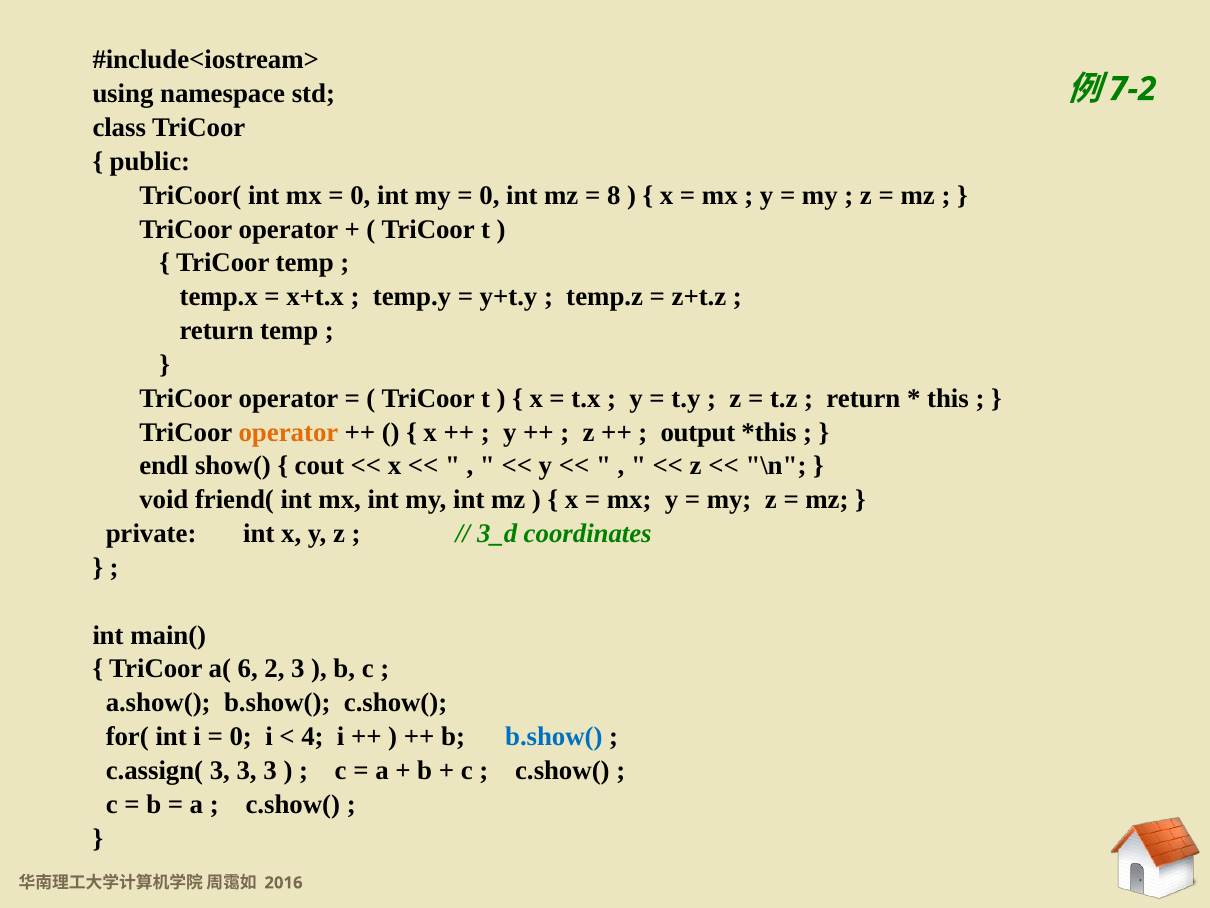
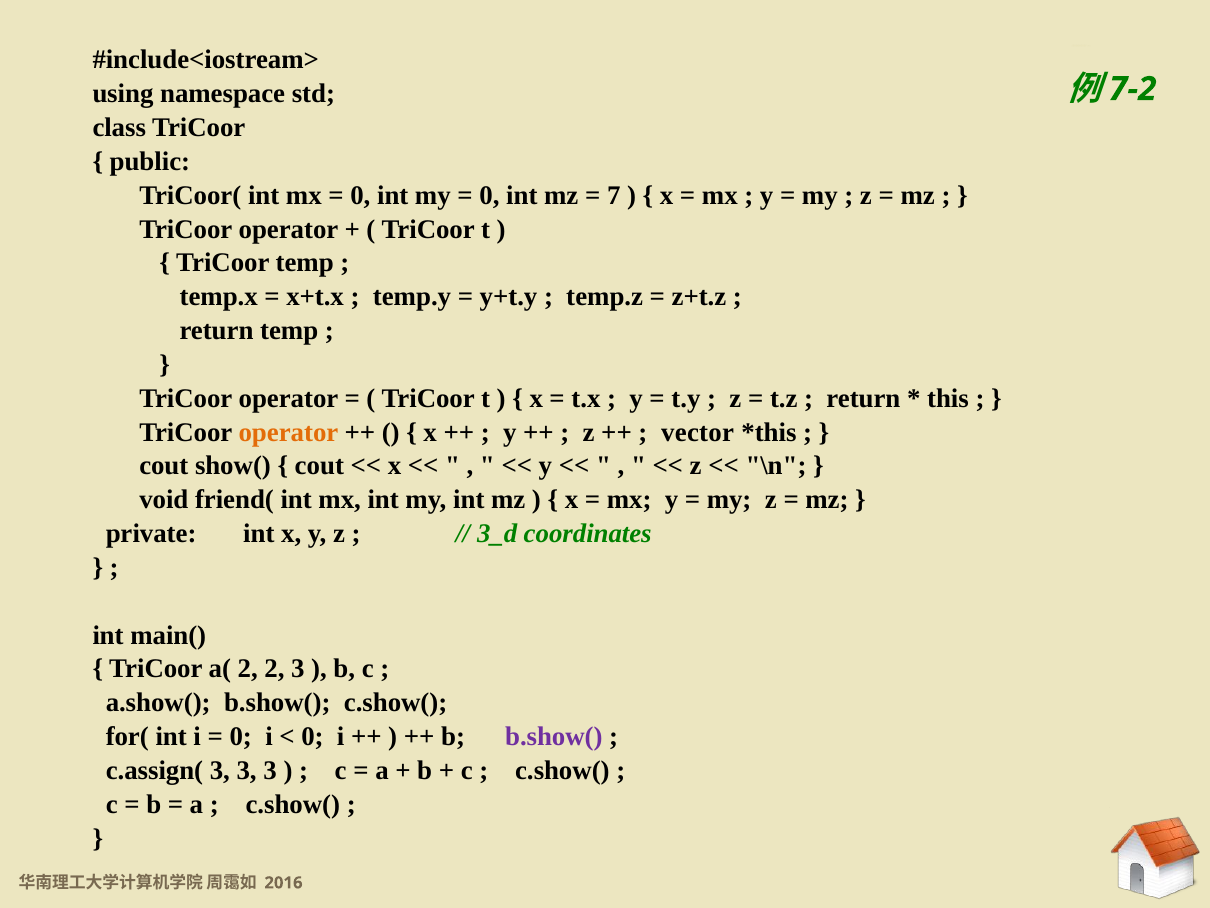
8: 8 -> 7 (614, 195)
output: output -> vector (698, 432)
endl: endl -> cout (164, 466)
a( 6: 6 -> 2 (248, 669)
4: 4 -> 0 (312, 736)
b.show( colour: blue -> purple (554, 736)
